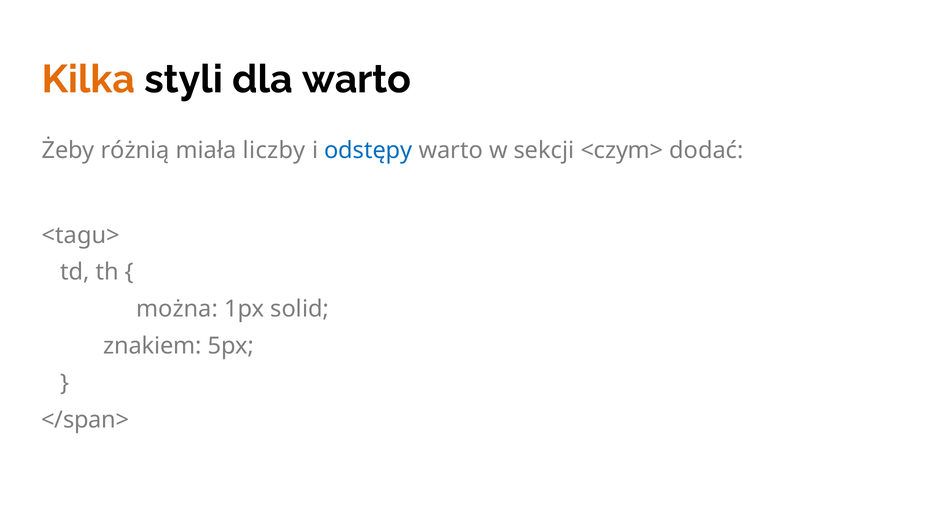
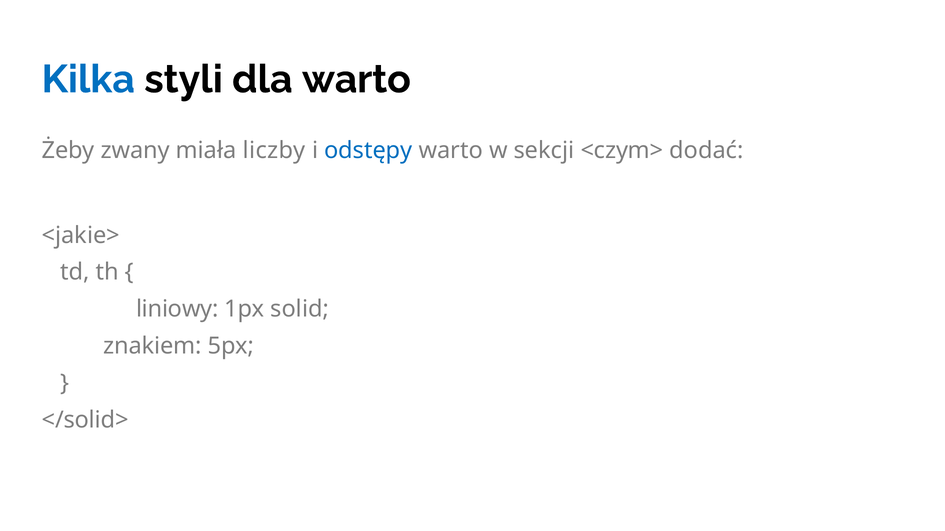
Kilka colour: orange -> blue (88, 79)
różnią: różnią -> zwany (135, 151)
<tagu>: <tagu> -> <jakie> (81, 236)
można: można -> liniowy (177, 309)
</span>: </span> -> </solid> (85, 420)
